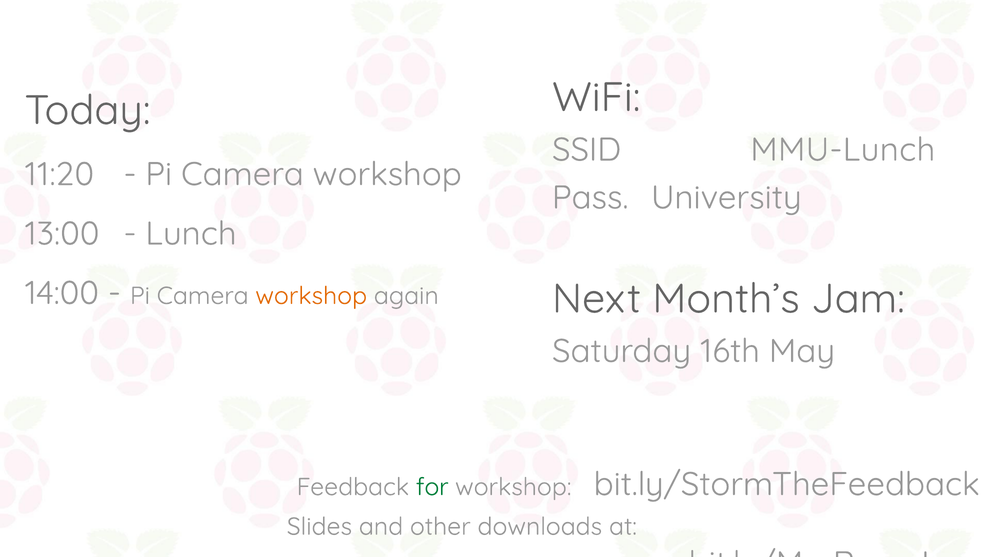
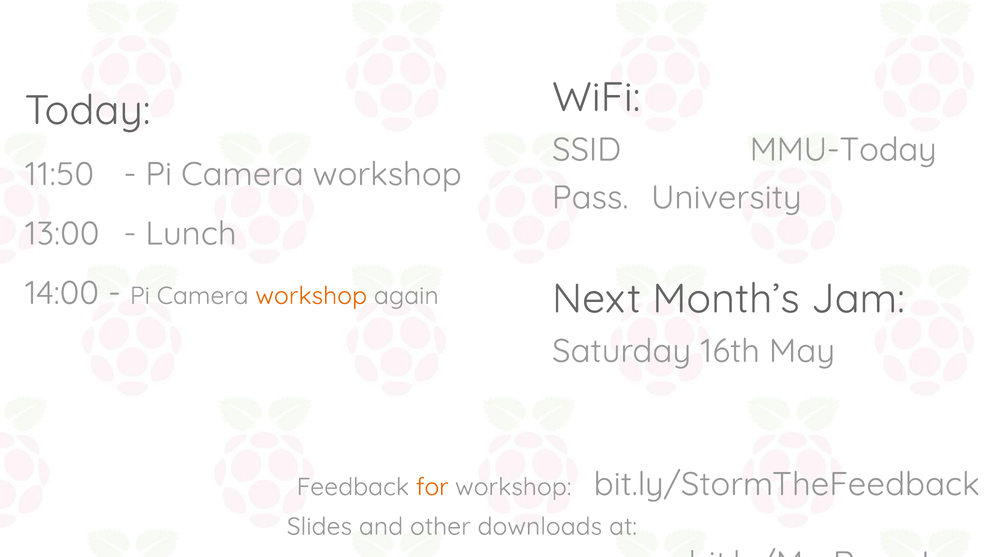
MMU-Lunch: MMU-Lunch -> MMU-Today (843, 150)
11:20: 11:20 -> 11:50 (59, 174)
for colour: green -> orange (432, 487)
